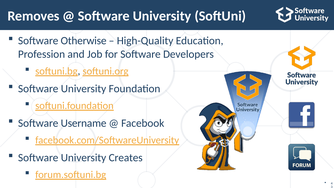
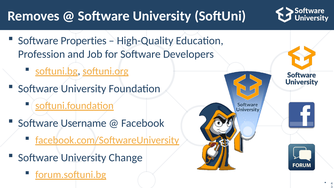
Otherwise: Otherwise -> Properties (84, 41)
Creates: Creates -> Change (126, 158)
